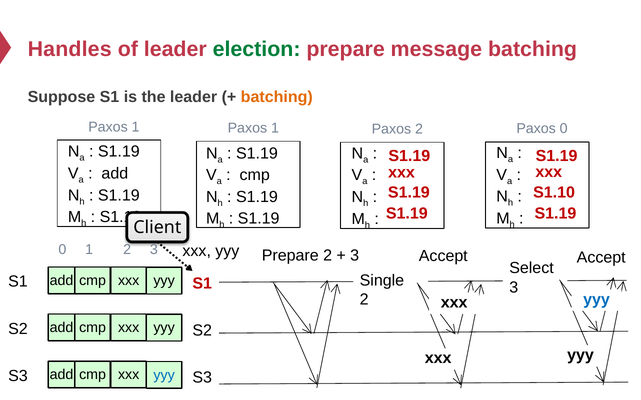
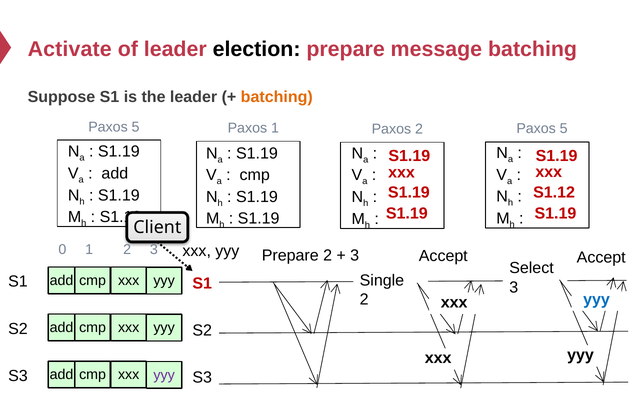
Handles: Handles -> Activate (70, 49)
election colour: green -> black (257, 49)
1: 1 -> 5 (136, 127)
0: 0 -> 5 (564, 129)
S1.10: S1.10 -> S1.12 (554, 193)
yyy colour: blue -> purple (164, 375)
